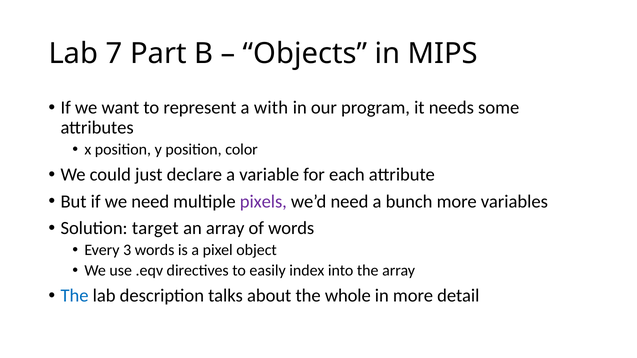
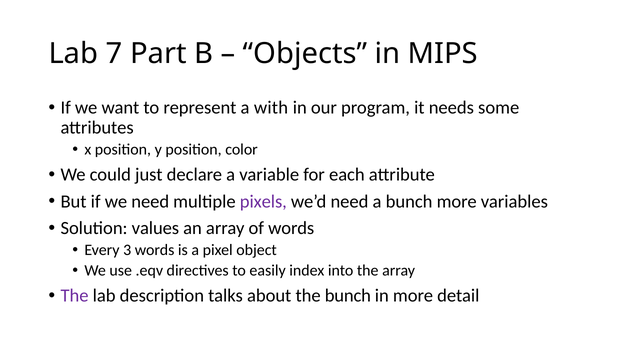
target: target -> values (155, 228)
The colour: blue -> purple (74, 296)
the whole: whole -> bunch (348, 296)
